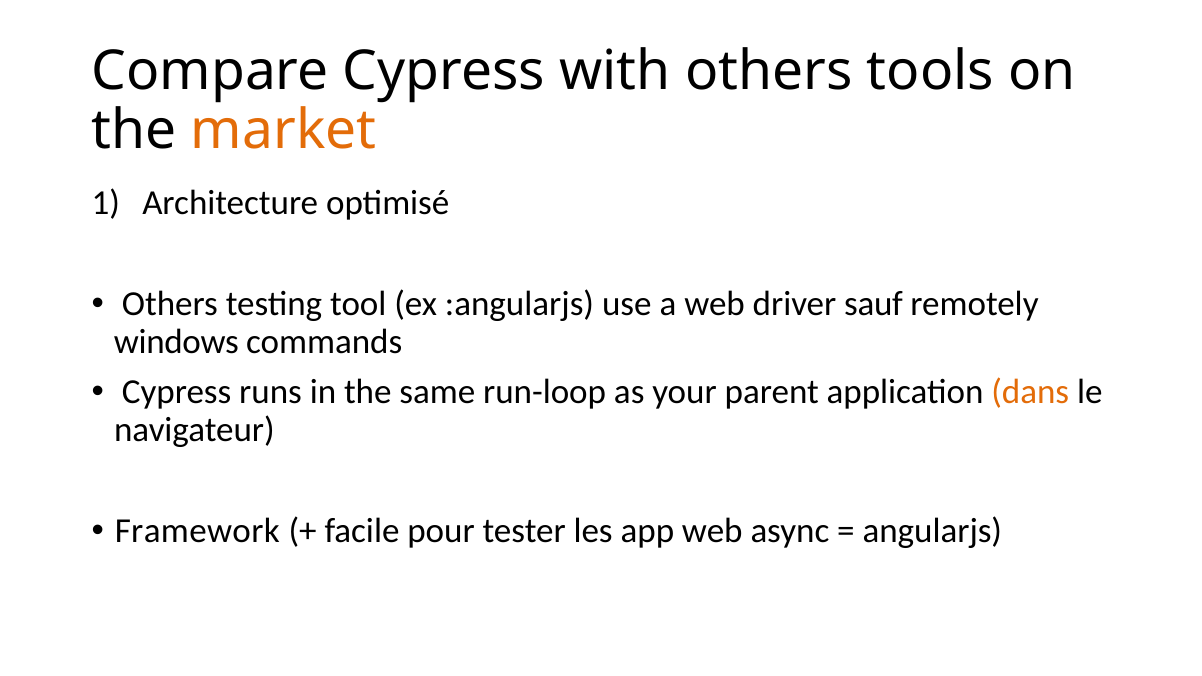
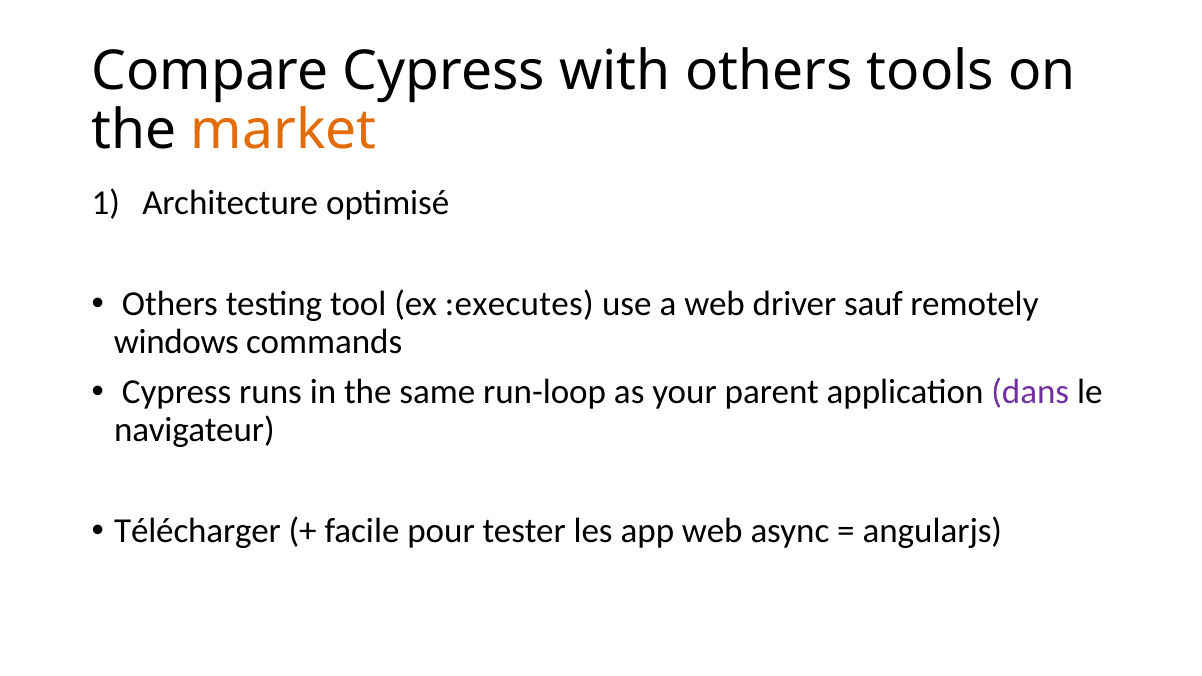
:angularjs: :angularjs -> :executes (519, 304)
dans colour: orange -> purple (1030, 392)
Framework: Framework -> Télécharger (198, 531)
